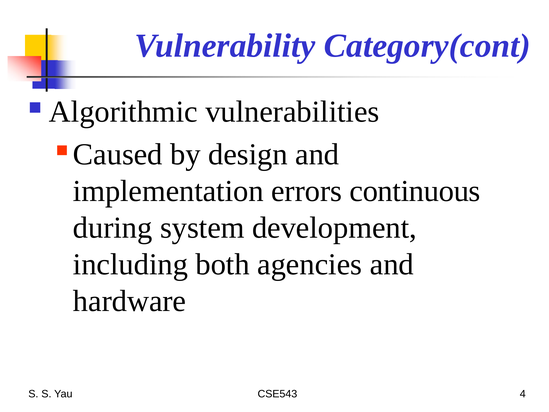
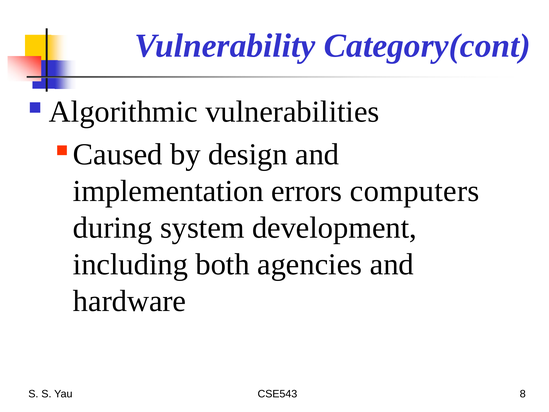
continuous: continuous -> computers (415, 191)
4: 4 -> 8 (523, 394)
